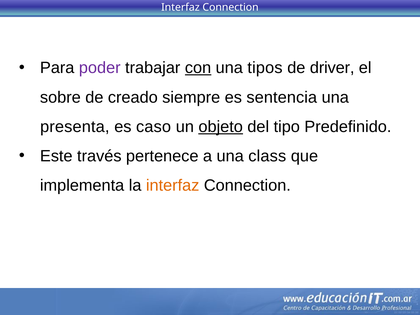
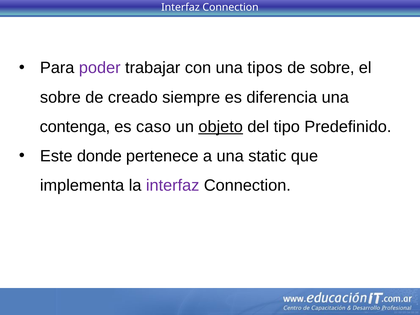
con underline: present -> none (198, 68)
de driver: driver -> sobre (332, 68)
sentencia: sentencia -> diferencia (282, 97)
presenta: presenta -> contenga (75, 127)
través: través -> donde (99, 156)
class: class -> static (267, 156)
interfaz colour: orange -> purple (173, 186)
